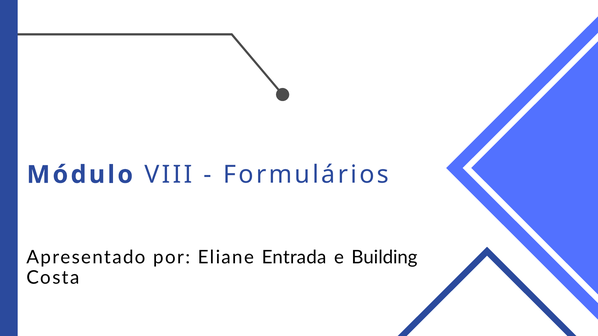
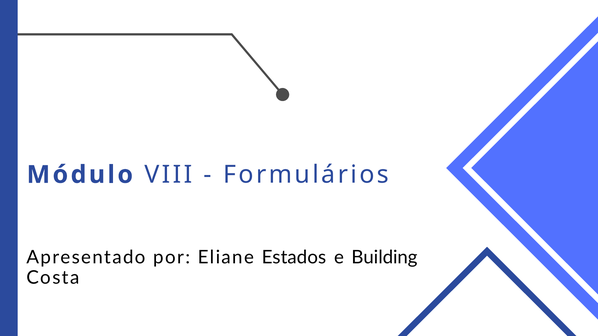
Entrada: Entrada -> Estados (294, 257)
